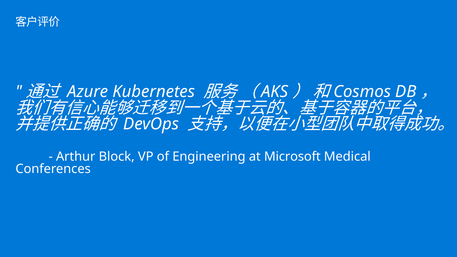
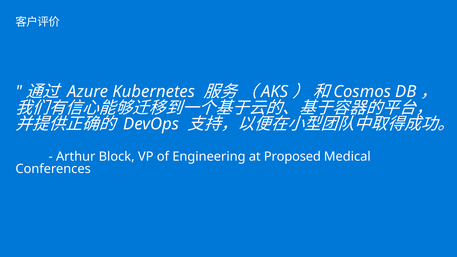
Microsoft: Microsoft -> Proposed (292, 157)
